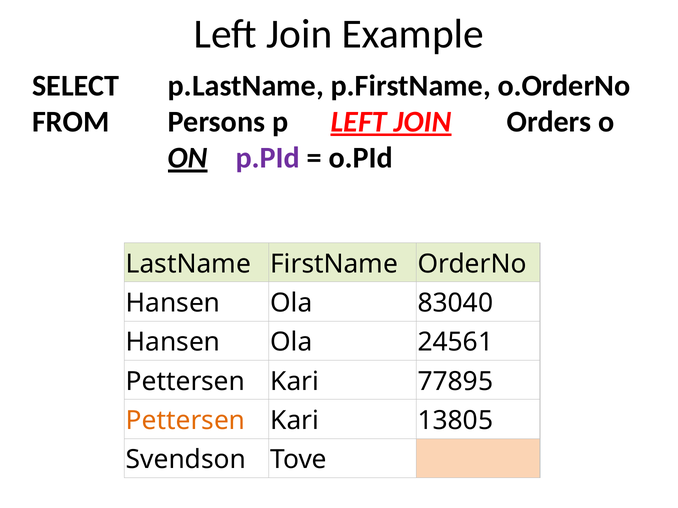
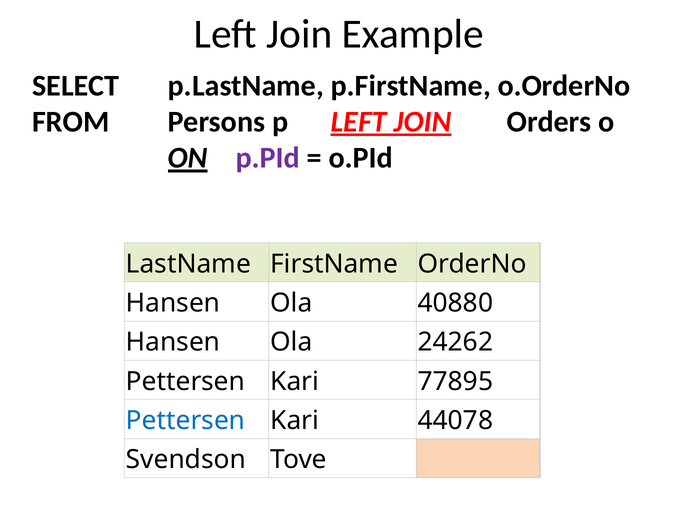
83040: 83040 -> 40880 (455, 303)
24561: 24561 -> 24262 (455, 342)
Pettersen colour: orange -> blue (186, 421)
13805: 13805 -> 44078 (455, 421)
